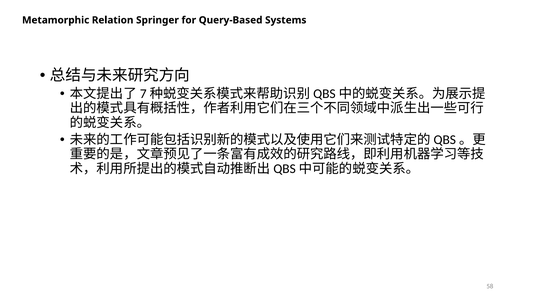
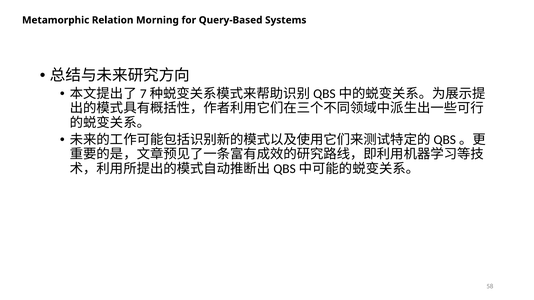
Springer: Springer -> Morning (157, 20)
